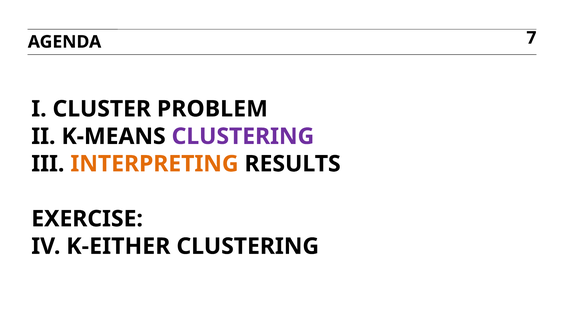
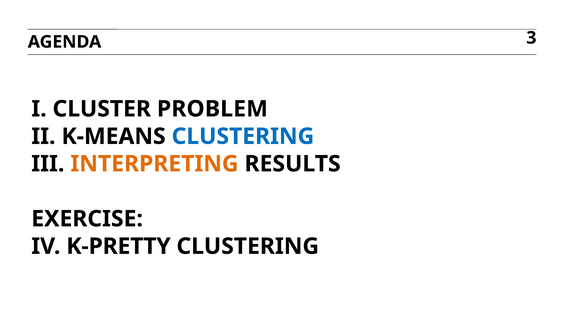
7: 7 -> 3 (531, 38)
CLUSTERING colour: purple -> blue (243, 137)
K-EITHER: K-EITHER -> K-PRETTY (119, 247)
